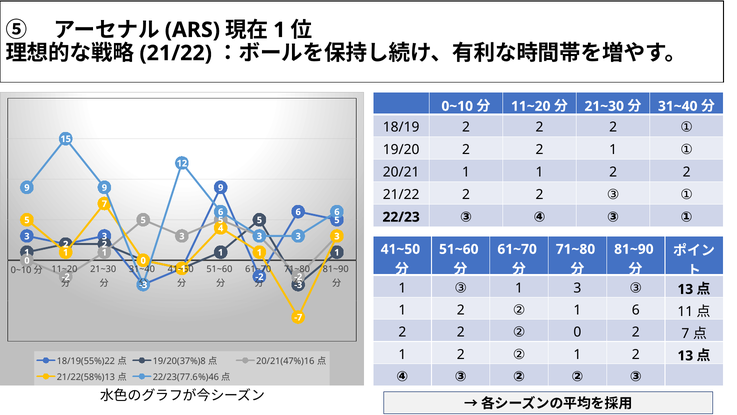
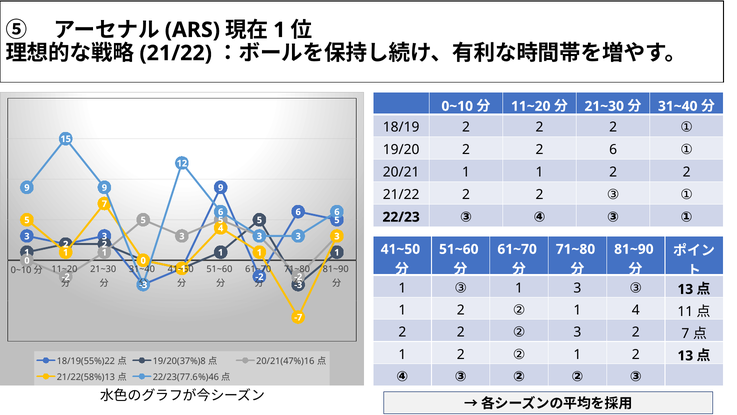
2 1: 1 -> 6 (613, 150)
1 6: 6 -> 4 (636, 310)
② 0: 0 -> 3 (577, 332)
